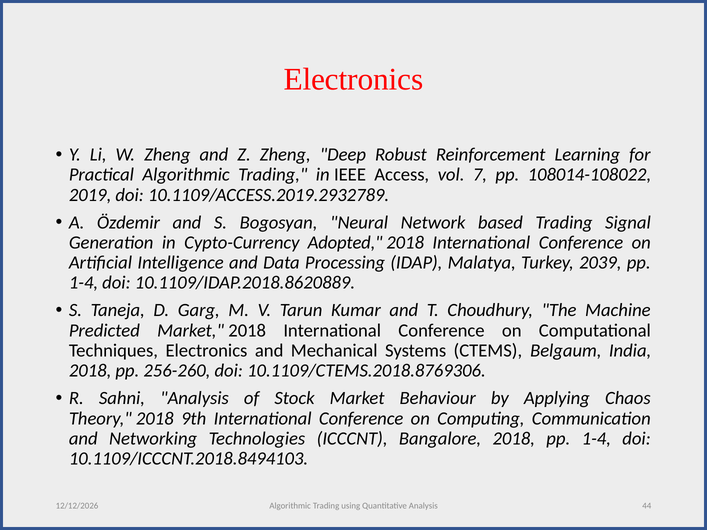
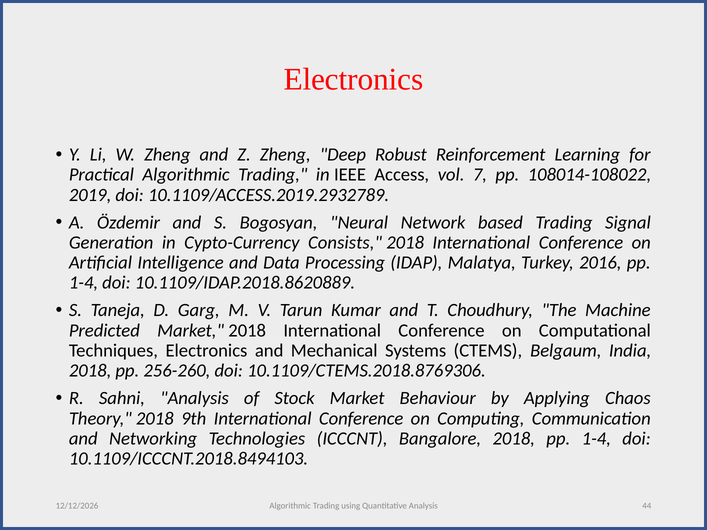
Adopted: Adopted -> Consists (345, 243)
2039: 2039 -> 2016 (600, 263)
